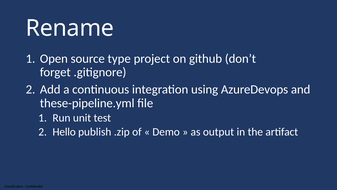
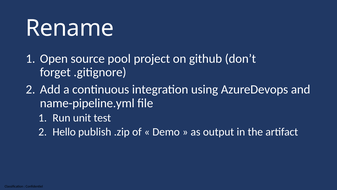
type: type -> pool (119, 58)
these-pipeline.yml: these-pipeline.yml -> name-pipeline.yml (87, 103)
